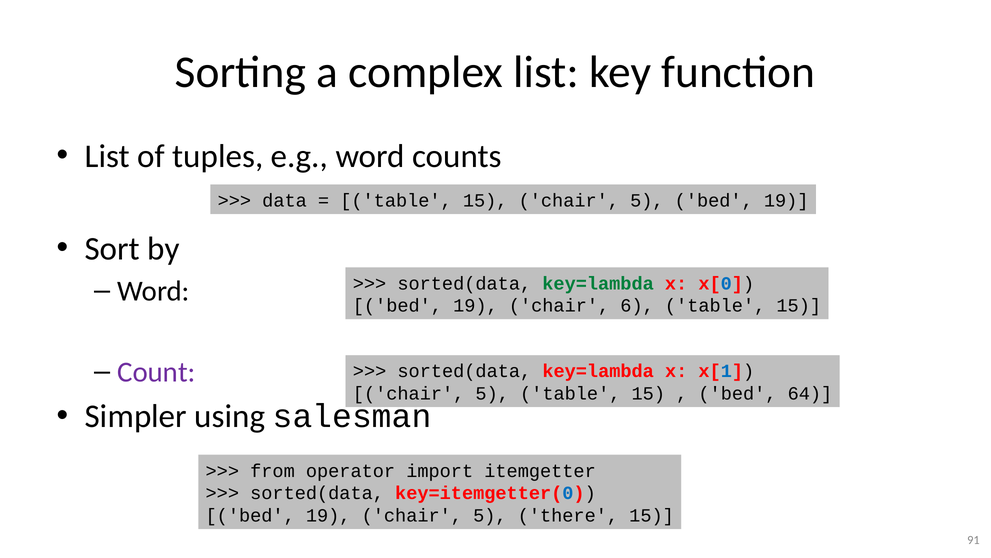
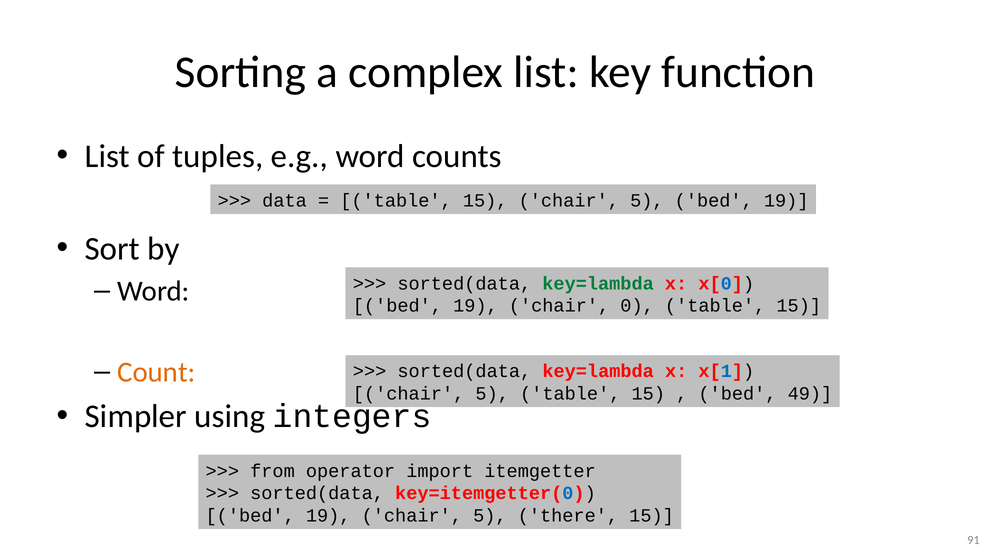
6: 6 -> 0 (637, 305)
Count colour: purple -> orange (156, 372)
64: 64 -> 49 (810, 393)
salesman: salesman -> integers (352, 416)
